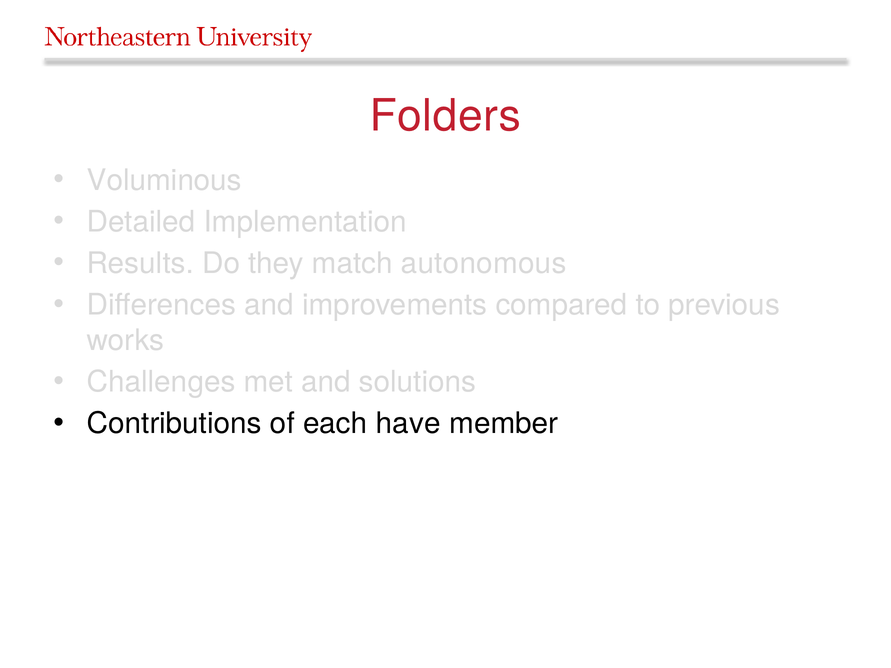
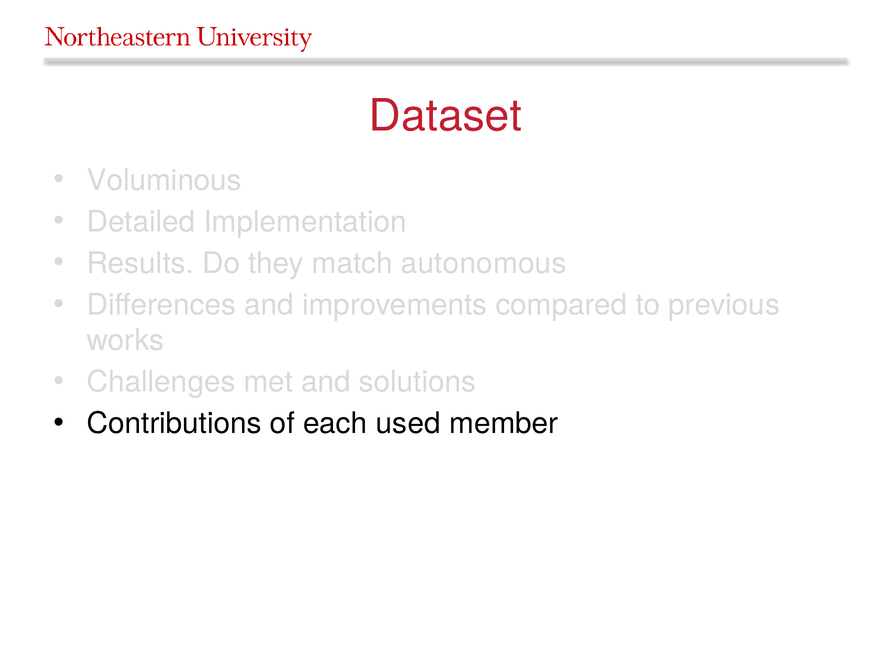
Folders: Folders -> Dataset (445, 116)
have: have -> used (408, 424)
